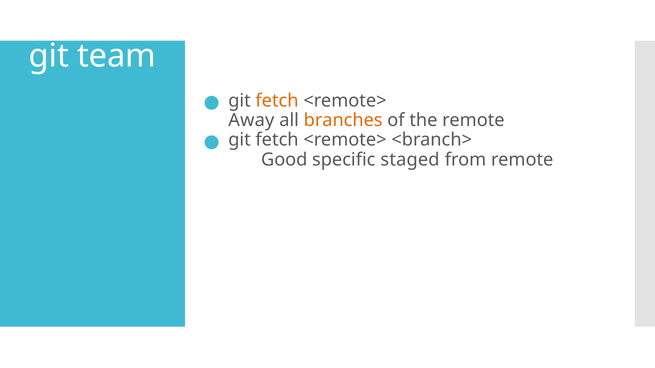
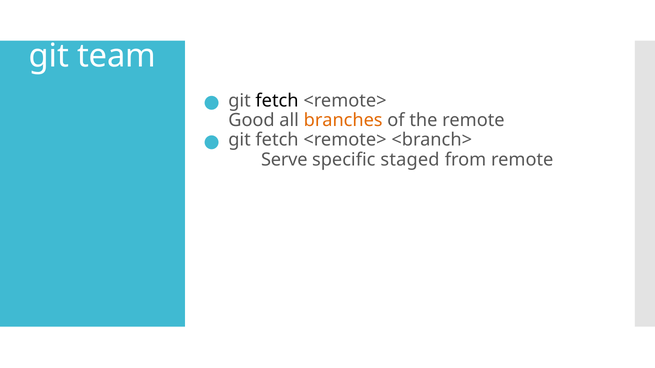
fetch colour: orange -> black (277, 101)
Away: Away -> Good (251, 120)
Good: Good -> Serve (284, 160)
